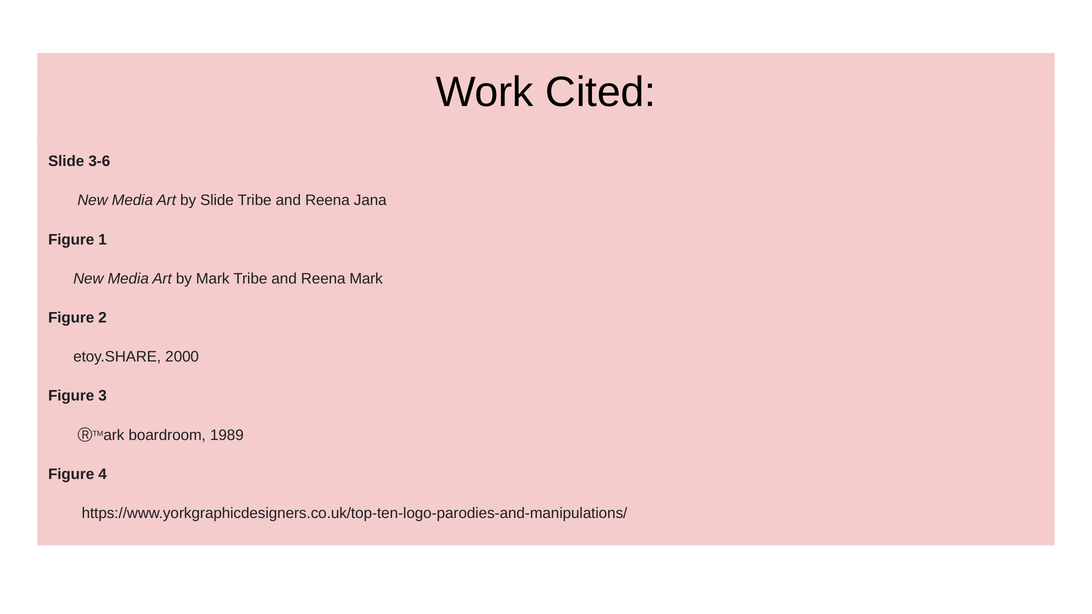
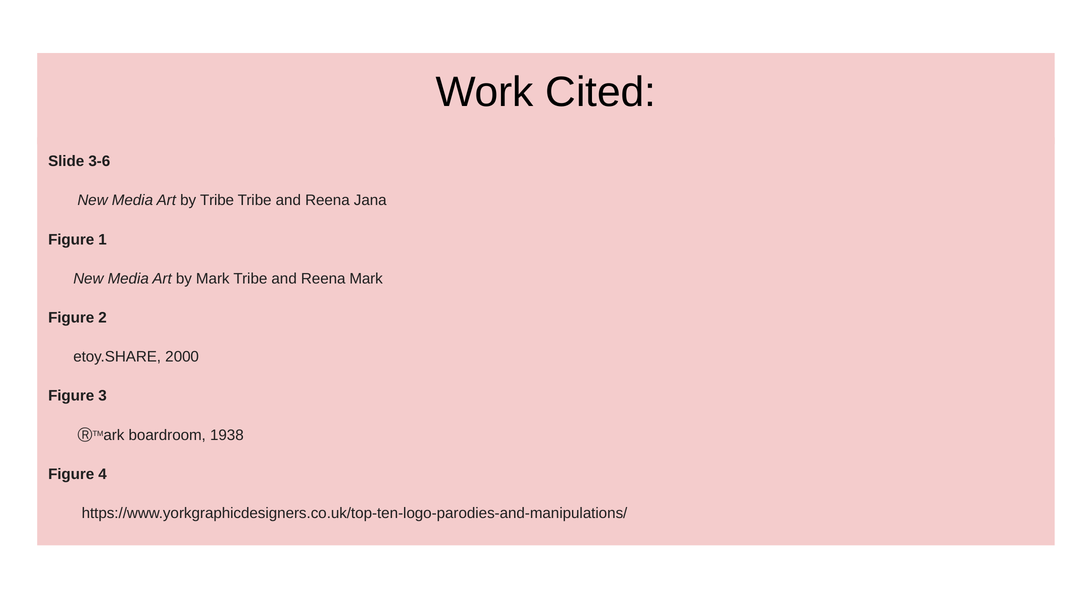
by Slide: Slide -> Tribe (217, 201)
1989: 1989 -> 1938 (227, 435)
